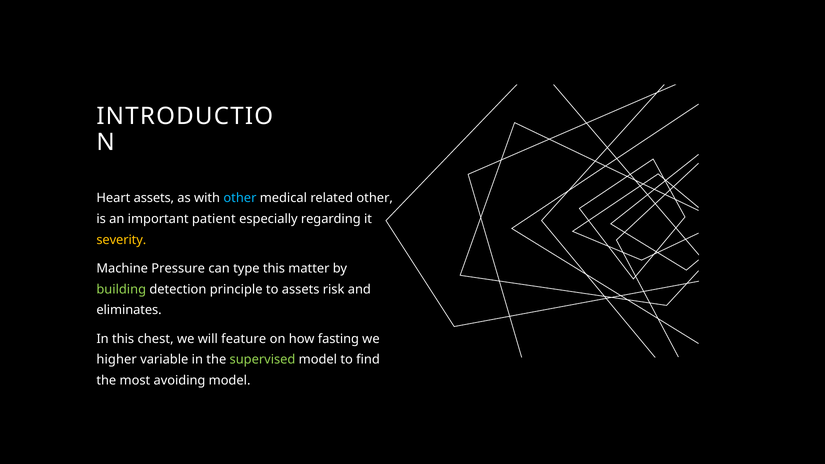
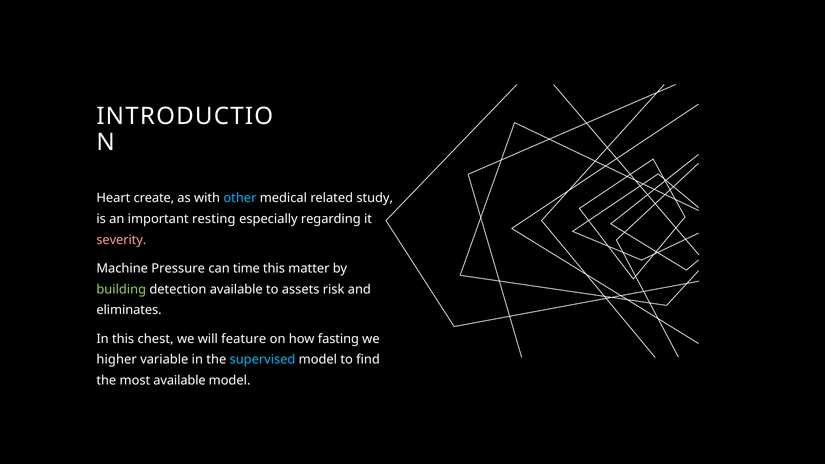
Heart assets: assets -> create (154, 198)
related other: other -> study (375, 198)
patient: patient -> resting (214, 219)
severity colour: yellow -> pink (121, 240)
type: type -> time (246, 268)
detection principle: principle -> available (236, 289)
supervised colour: light green -> light blue (263, 360)
most avoiding: avoiding -> available (180, 381)
